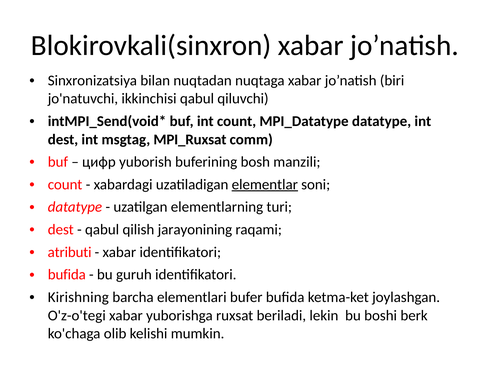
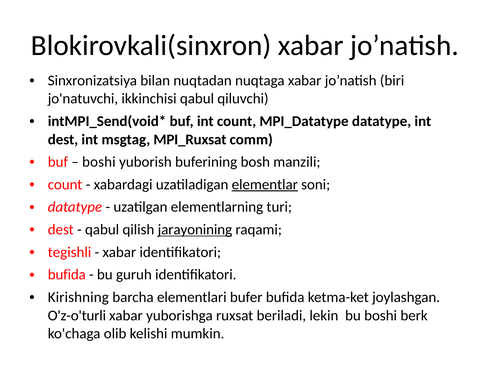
цифр: цифр -> boshi (99, 162)
jarayonining underline: none -> present (195, 230)
atributi: atributi -> tegishli (70, 252)
O'z-o'tegi: O'z-o'tegi -> O'z-o'turli (77, 316)
